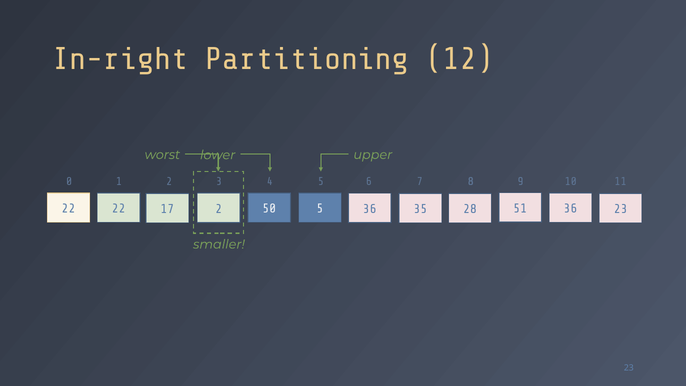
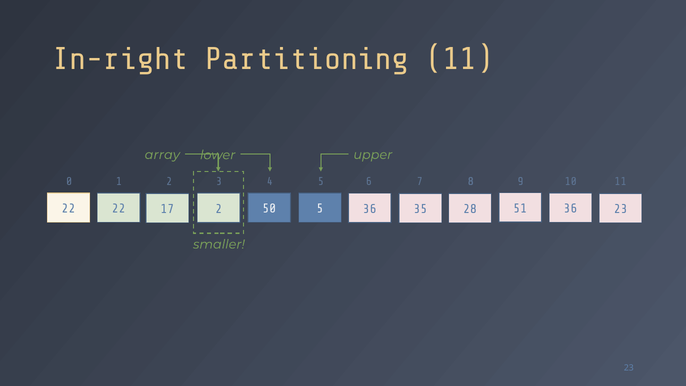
Partitioning 12: 12 -> 11 (460, 59)
worst: worst -> array (162, 155)
